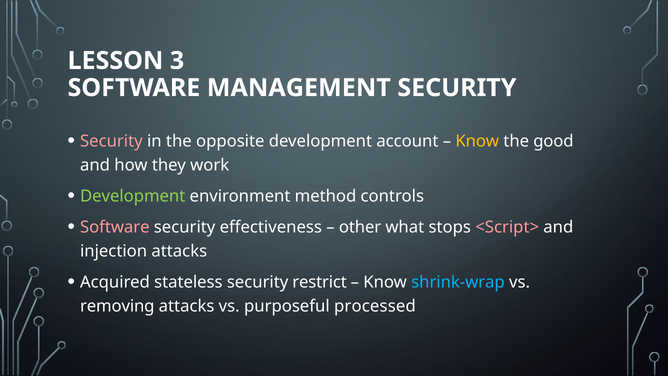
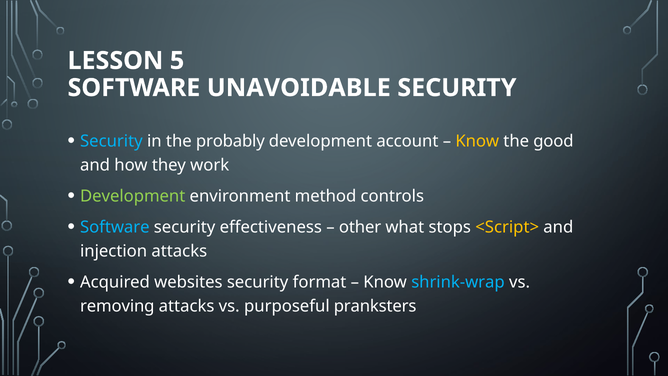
3: 3 -> 5 (177, 61)
MANAGEMENT: MANAGEMENT -> UNAVOIDABLE (299, 88)
Security colour: pink -> light blue (111, 141)
opposite: opposite -> probably (230, 141)
Software colour: pink -> light blue (115, 227)
<Script> colour: pink -> yellow (507, 227)
stateless: stateless -> websites (188, 282)
restrict: restrict -> format (320, 282)
processed: processed -> pranksters (375, 306)
